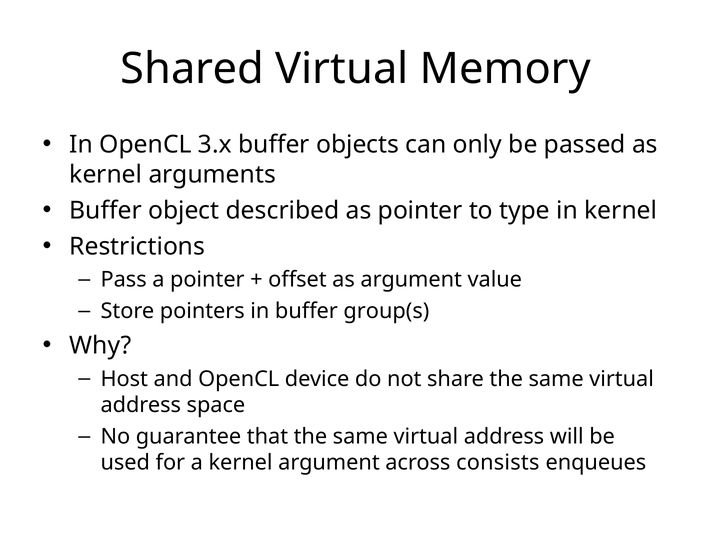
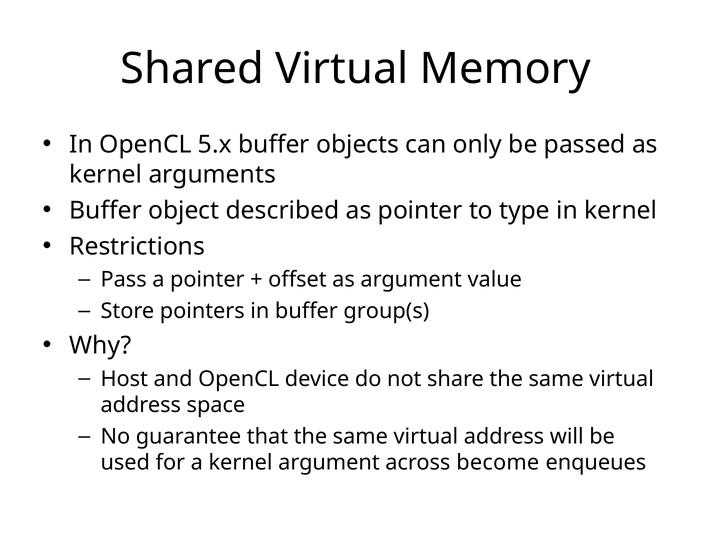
3.x: 3.x -> 5.x (215, 145)
consists: consists -> become (498, 463)
